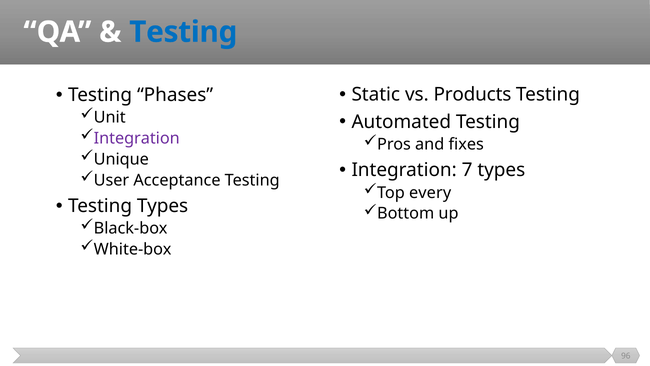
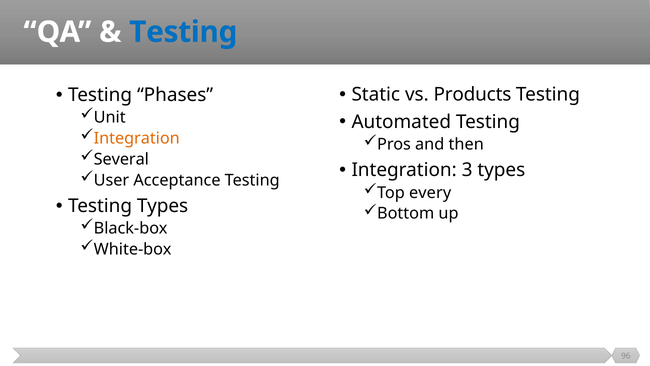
Integration colour: purple -> orange (137, 138)
fixes: fixes -> then (466, 144)
Unique: Unique -> Several (121, 159)
7: 7 -> 3 (467, 170)
